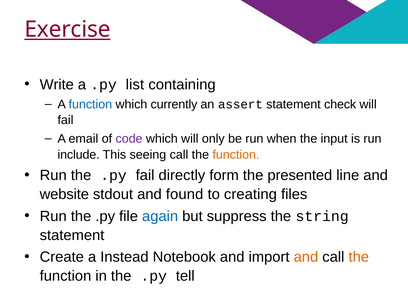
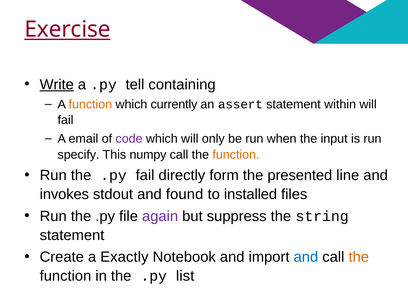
Write underline: none -> present (57, 85)
list: list -> tell (135, 85)
function colour: blue -> orange (90, 104)
check: check -> within (340, 104)
include: include -> specify (79, 155)
seeing: seeing -> numpy (148, 155)
website: website -> invokes (64, 194)
creating: creating -> installed (251, 194)
again colour: blue -> purple (160, 216)
Instead: Instead -> Exactly (124, 257)
and colour: orange -> blue (306, 257)
tell: tell -> list (185, 276)
